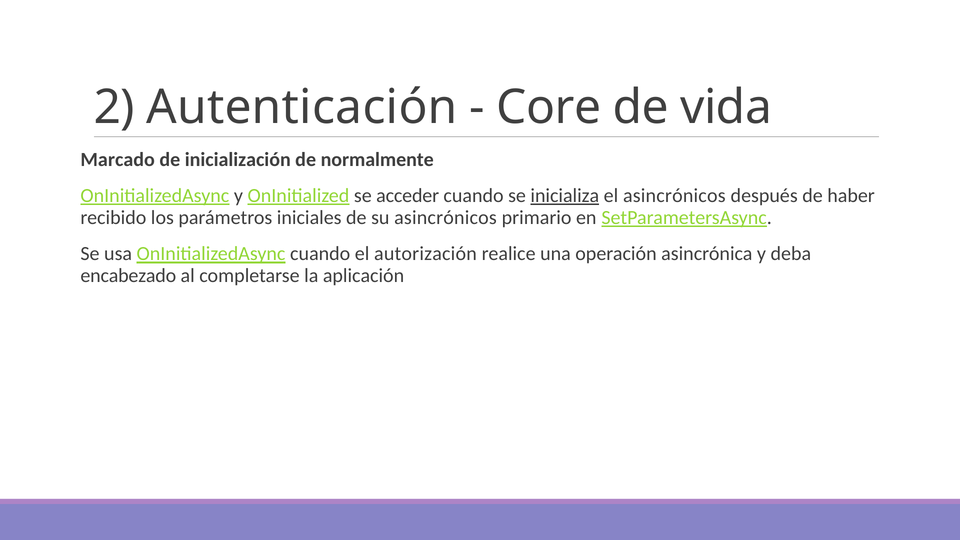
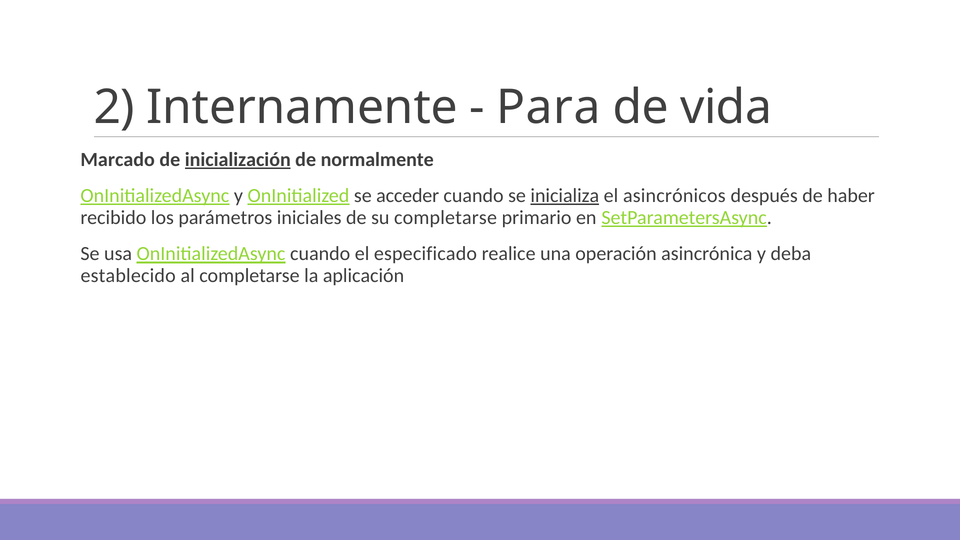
Autenticación: Autenticación -> Internamente (302, 108)
Core: Core -> Para (548, 108)
inicialización underline: none -> present (238, 160)
su asincrónicos: asincrónicos -> completarse (445, 218)
autorización: autorización -> especificado (425, 254)
encabezado: encabezado -> establecido (128, 275)
